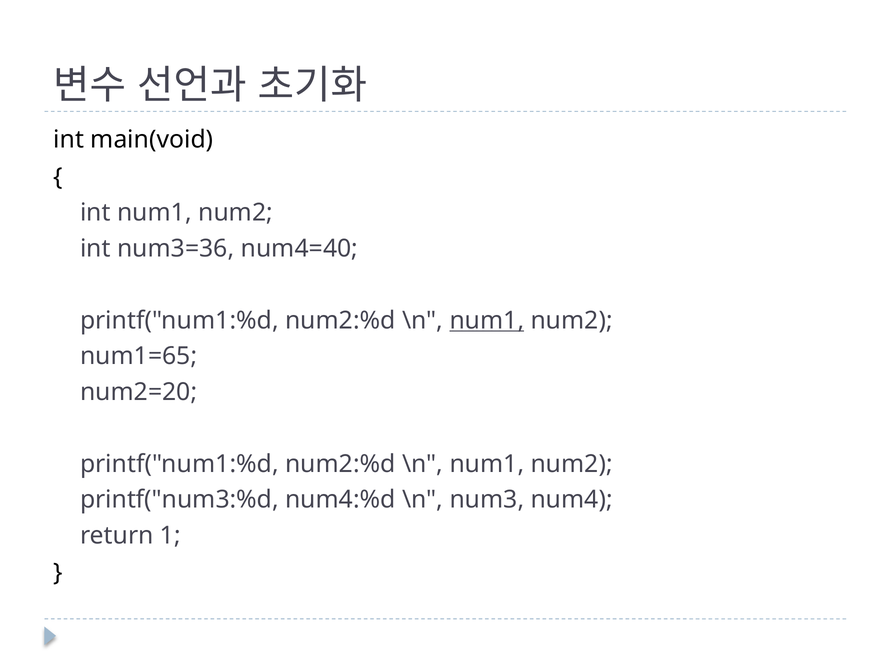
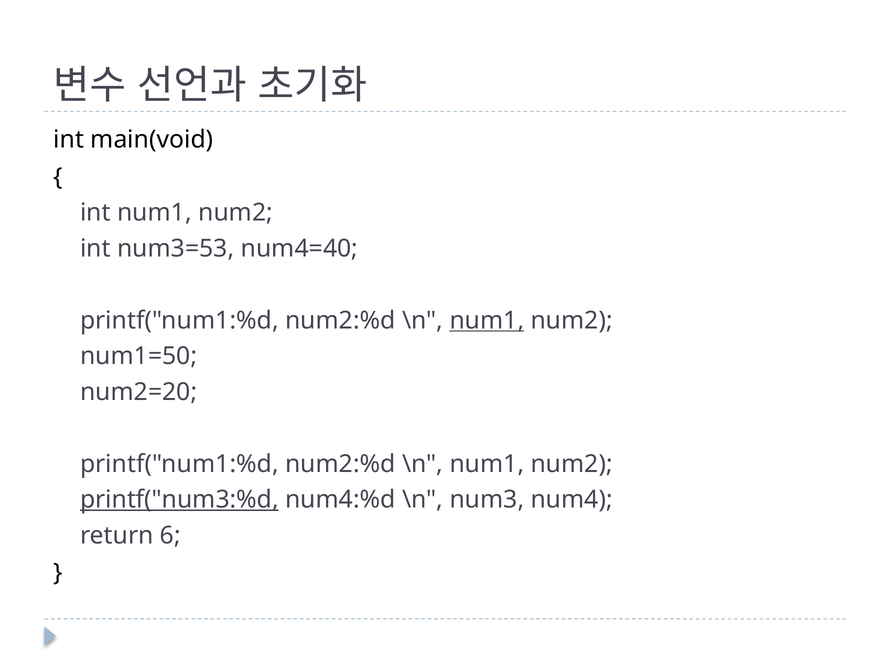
num3=36: num3=36 -> num3=53 (176, 249)
num1=65: num1=65 -> num1=50 (139, 356)
printf("num3:%d underline: none -> present (179, 500)
1: 1 -> 6 (170, 536)
